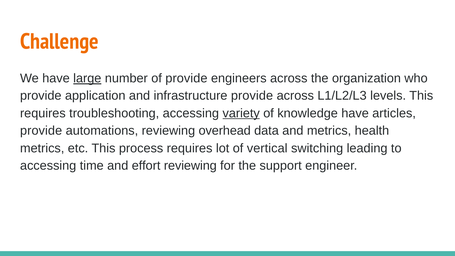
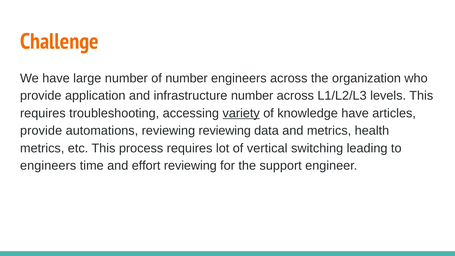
large underline: present -> none (87, 78)
of provide: provide -> number (187, 78)
infrastructure provide: provide -> number (252, 96)
reviewing overhead: overhead -> reviewing (225, 131)
accessing: accessing -> engineers (48, 166)
